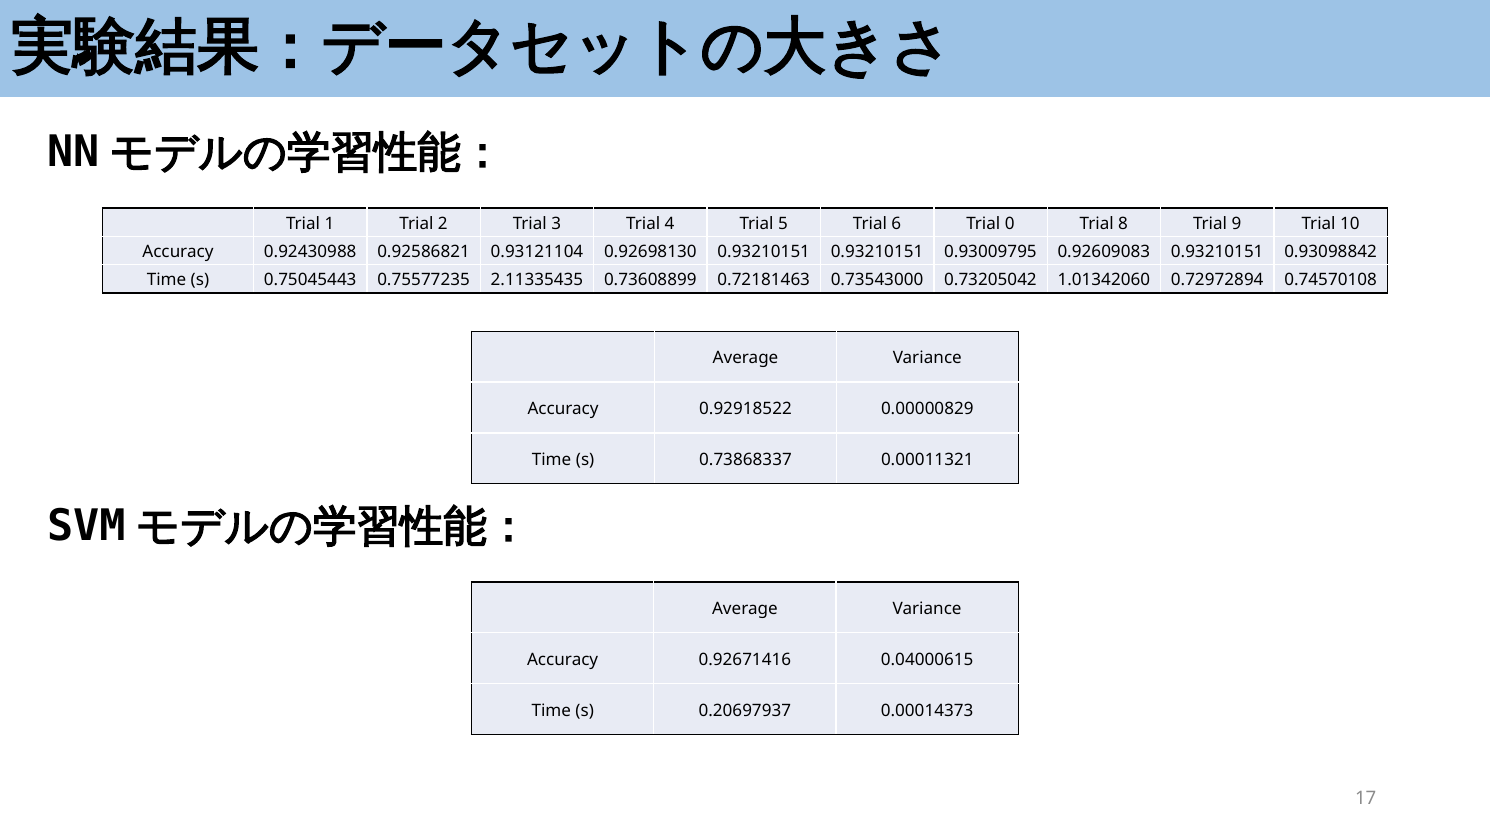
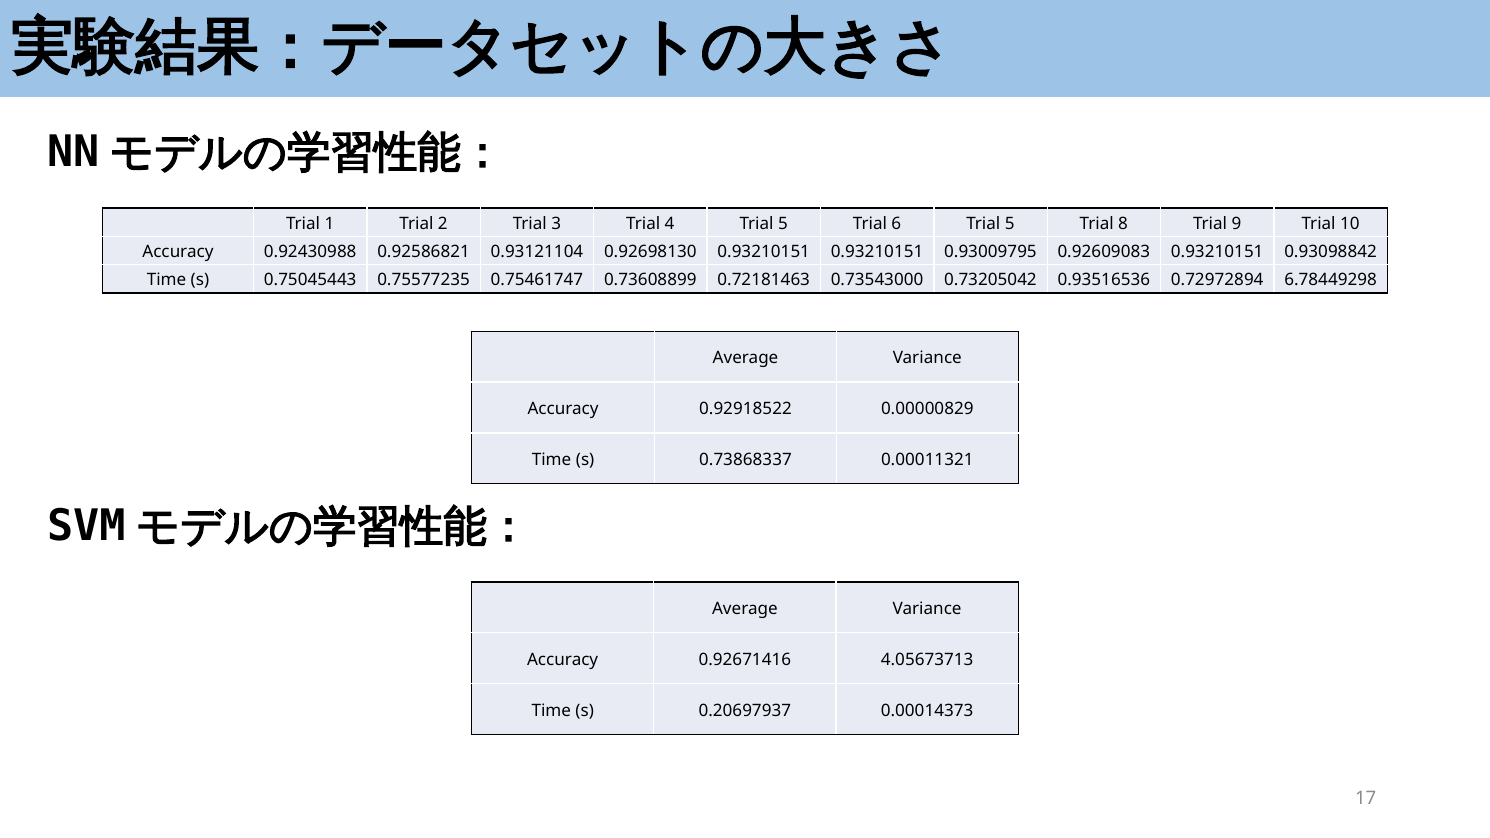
6 Trial 0: 0 -> 5 (1010, 224)
2.11335435: 2.11335435 -> 0.75461747 (537, 280)
1.01342060: 1.01342060 -> 0.93516536 (1104, 280)
0.74570108: 0.74570108 -> 6.78449298 (1331, 280)
0.04000615: 0.04000615 -> 4.05673713 (927, 660)
